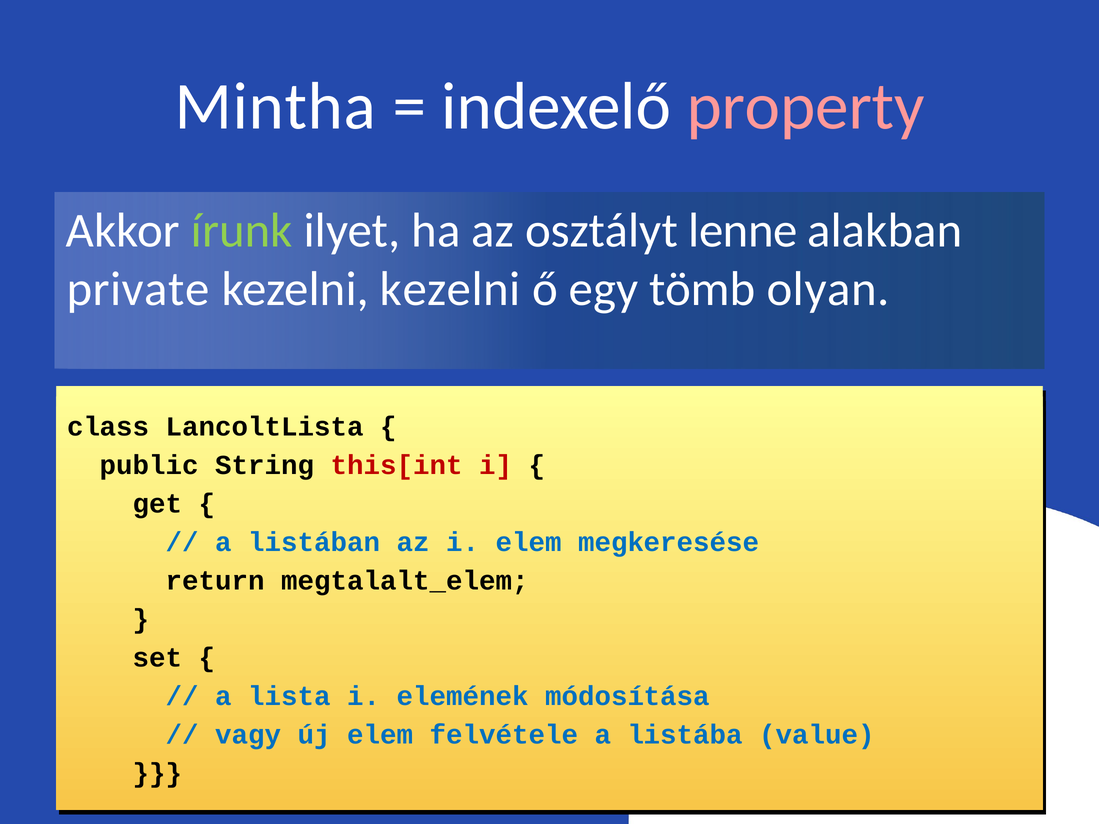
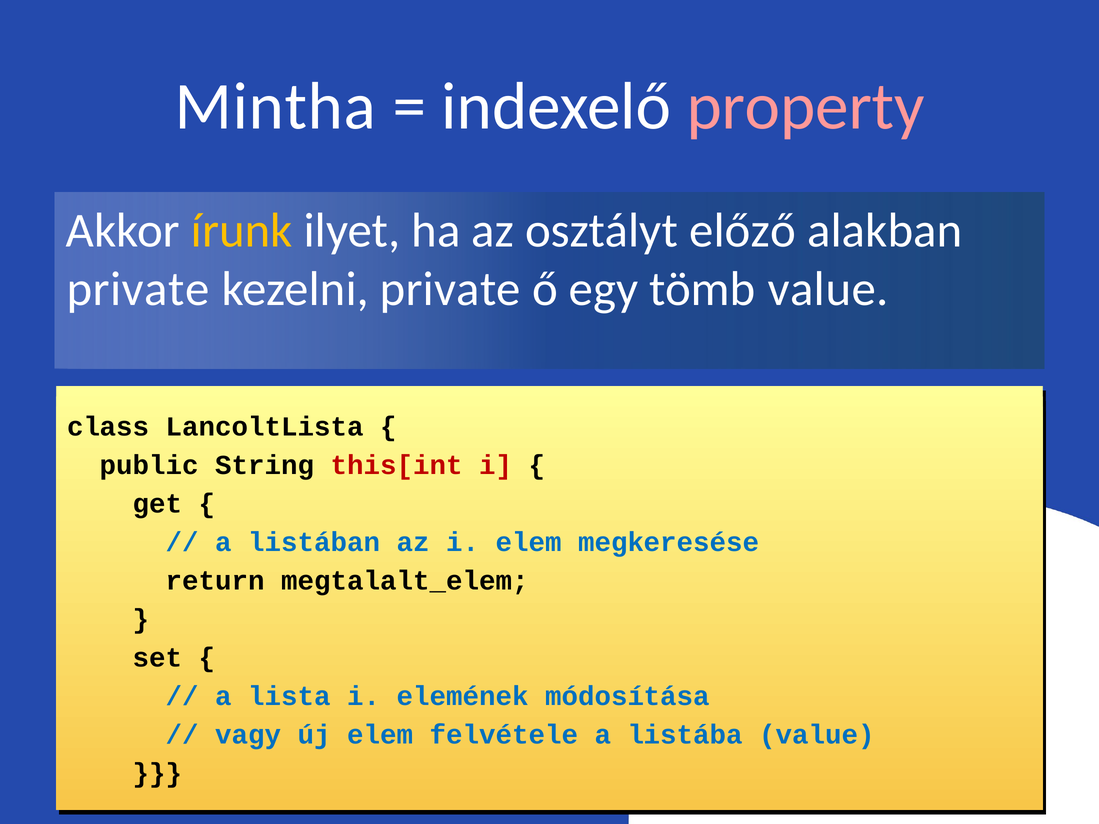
írunk colour: light green -> yellow (242, 231)
lenne: lenne -> előző (743, 231)
kezelni kezelni: kezelni -> private (450, 289)
tömb olyan: olyan -> value (828, 289)
